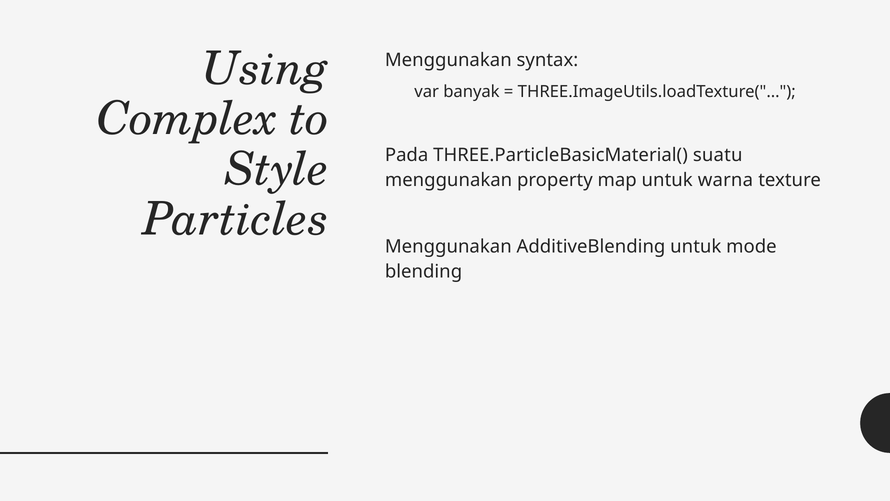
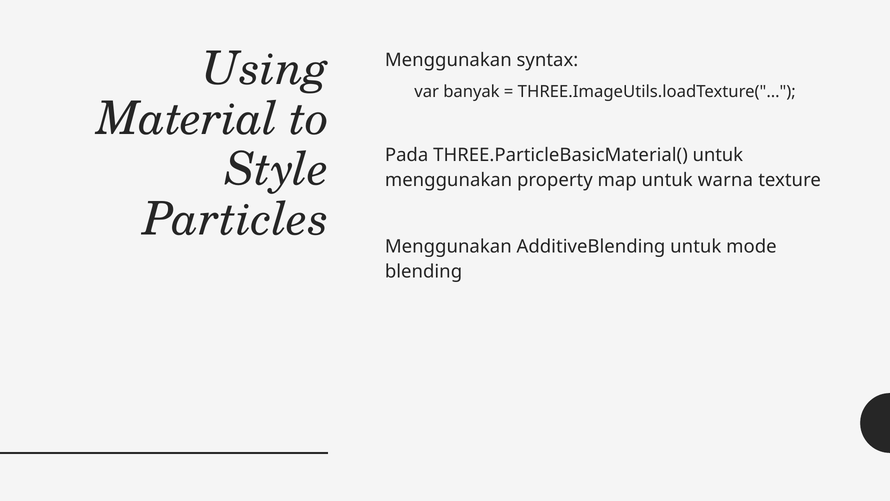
Complex: Complex -> Material (187, 119)
THREE.ParticleBasicMaterial( suatu: suatu -> untuk (718, 155)
